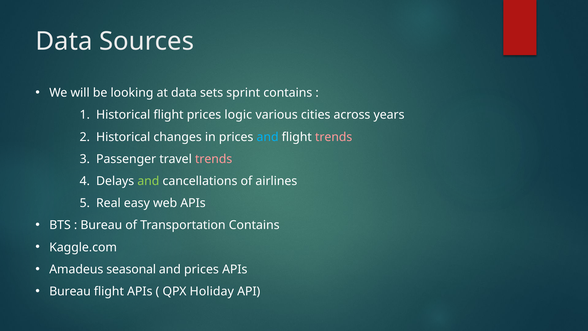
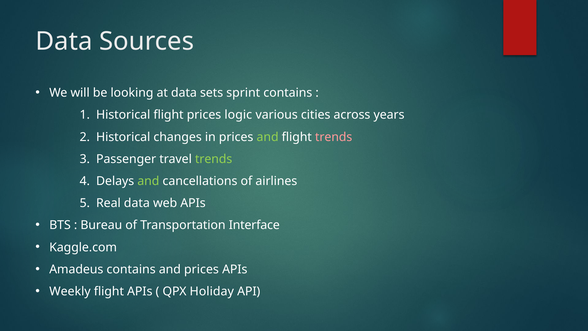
and colour: light blue -> light green (268, 137)
trends colour: pink -> light green (214, 159)
Real easy: easy -> data (137, 203)
Transportation Contains: Contains -> Interface (254, 225)
Amadeus seasonal: seasonal -> contains (131, 269)
Bureau: Bureau -> Weekly (70, 291)
